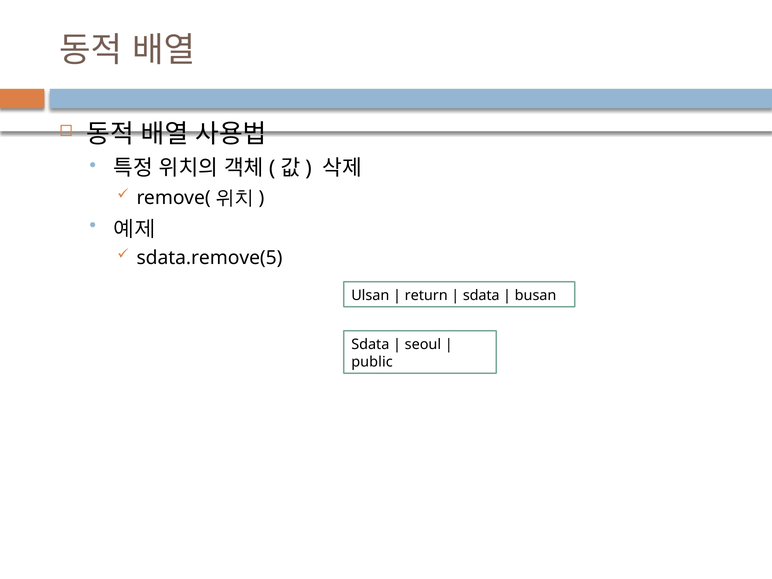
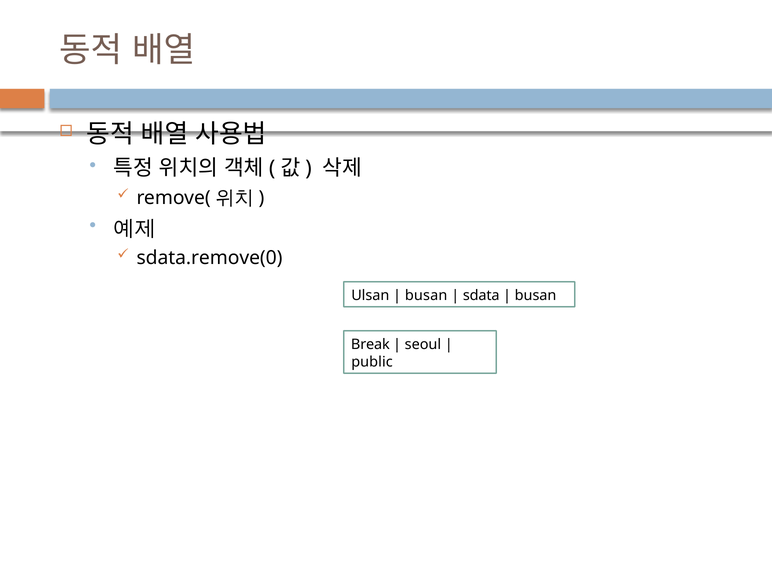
sdata.remove(5: sdata.remove(5 -> sdata.remove(0 (209, 258)
return: return -> busan (426, 295)
Sdata: Sdata -> Break (370, 344)
